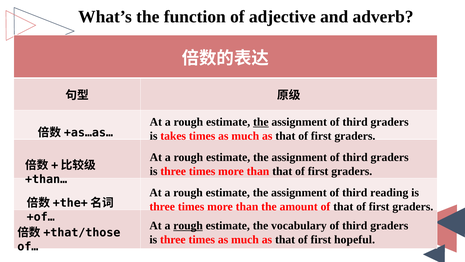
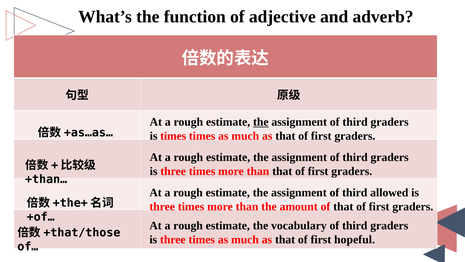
is takes: takes -> times (173, 136)
reading: reading -> allowed (389, 192)
rough underline: present -> none (188, 225)
